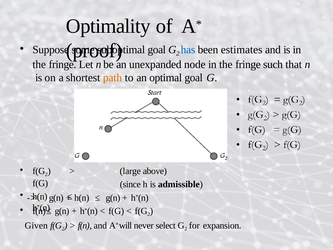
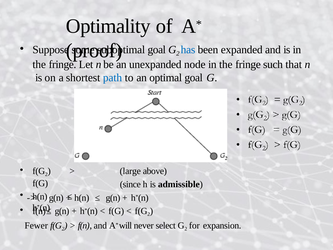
estimates: estimates -> expanded (242, 50)
path colour: orange -> blue (113, 78)
Given: Given -> Fewer (36, 225)
